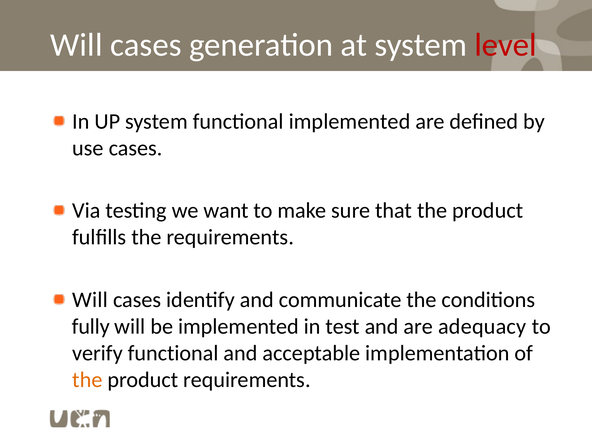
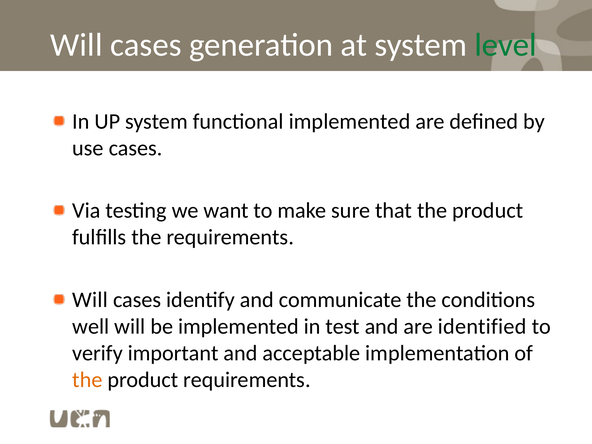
level colour: red -> green (505, 45)
fully: fully -> well (91, 327)
adequacy: adequacy -> identified (482, 327)
verify functional: functional -> important (173, 353)
